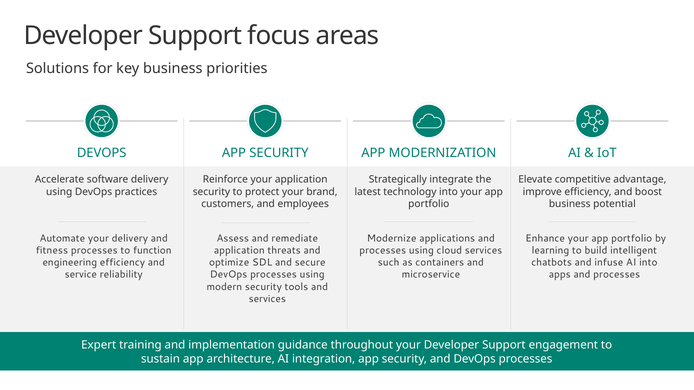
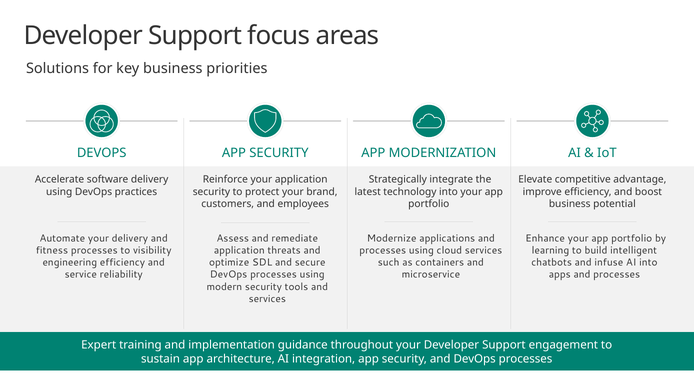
function: function -> visibility (152, 251)
